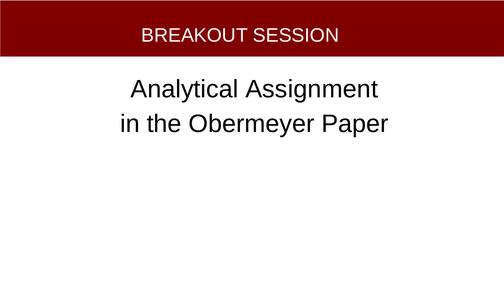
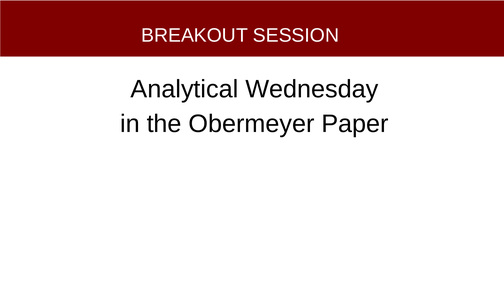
Assignment: Assignment -> Wednesday (312, 89)
